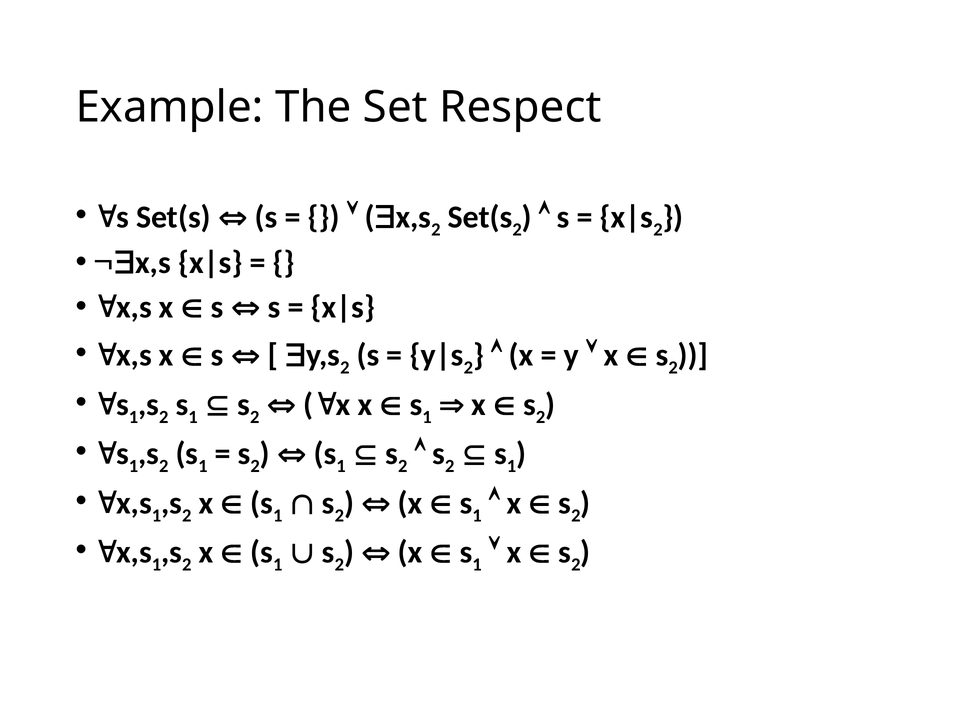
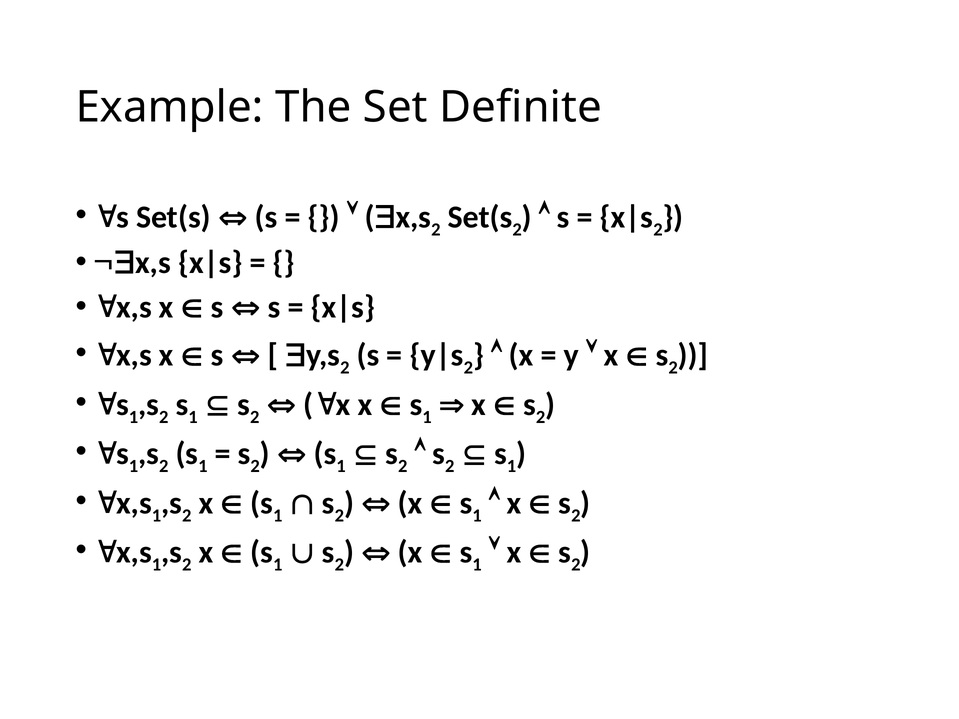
Respect: Respect -> Definite (520, 108)
